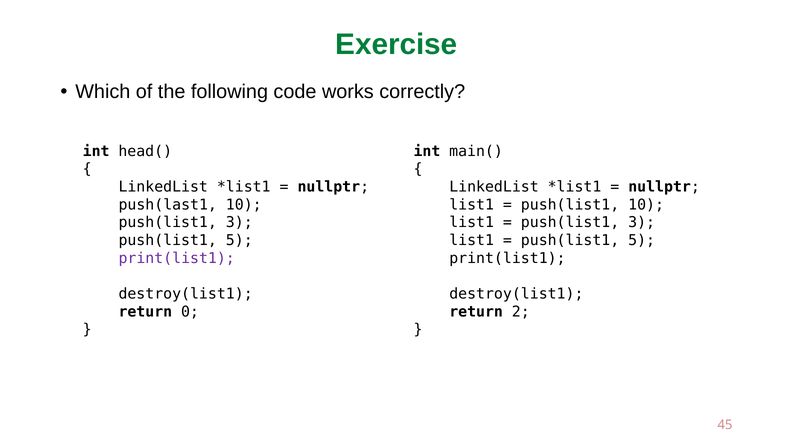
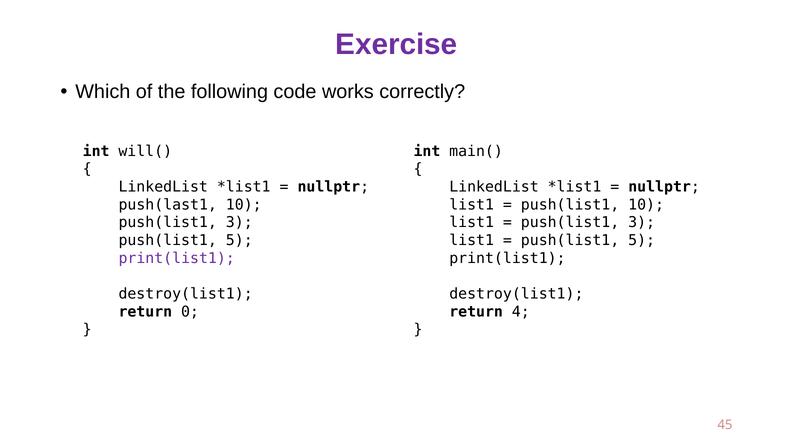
Exercise colour: green -> purple (396, 44)
head(: head( -> will( (145, 151)
2: 2 -> 4 (521, 312)
